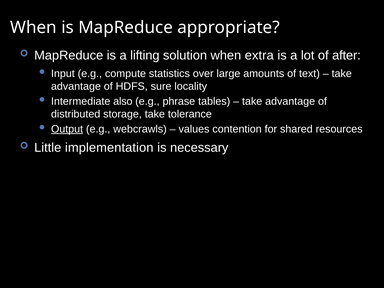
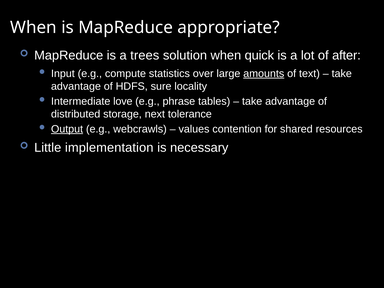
lifting: lifting -> trees (145, 55)
extra: extra -> quick (259, 55)
amounts underline: none -> present (264, 74)
also: also -> love (123, 101)
storage take: take -> next (155, 114)
